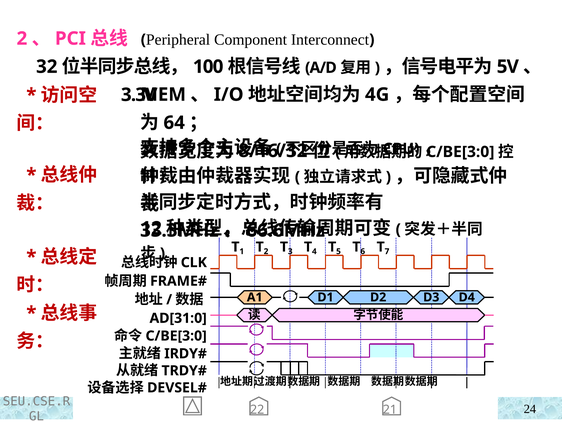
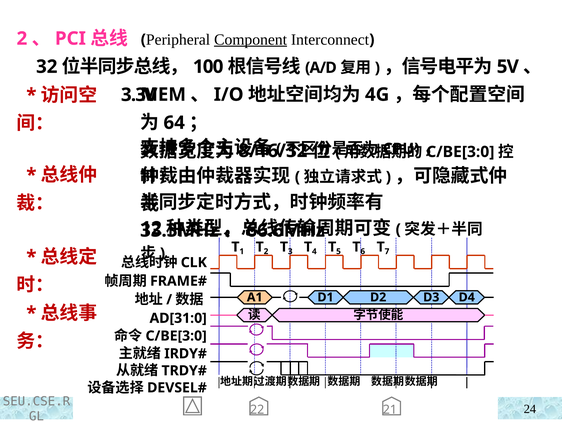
Component underline: none -> present (251, 40)
